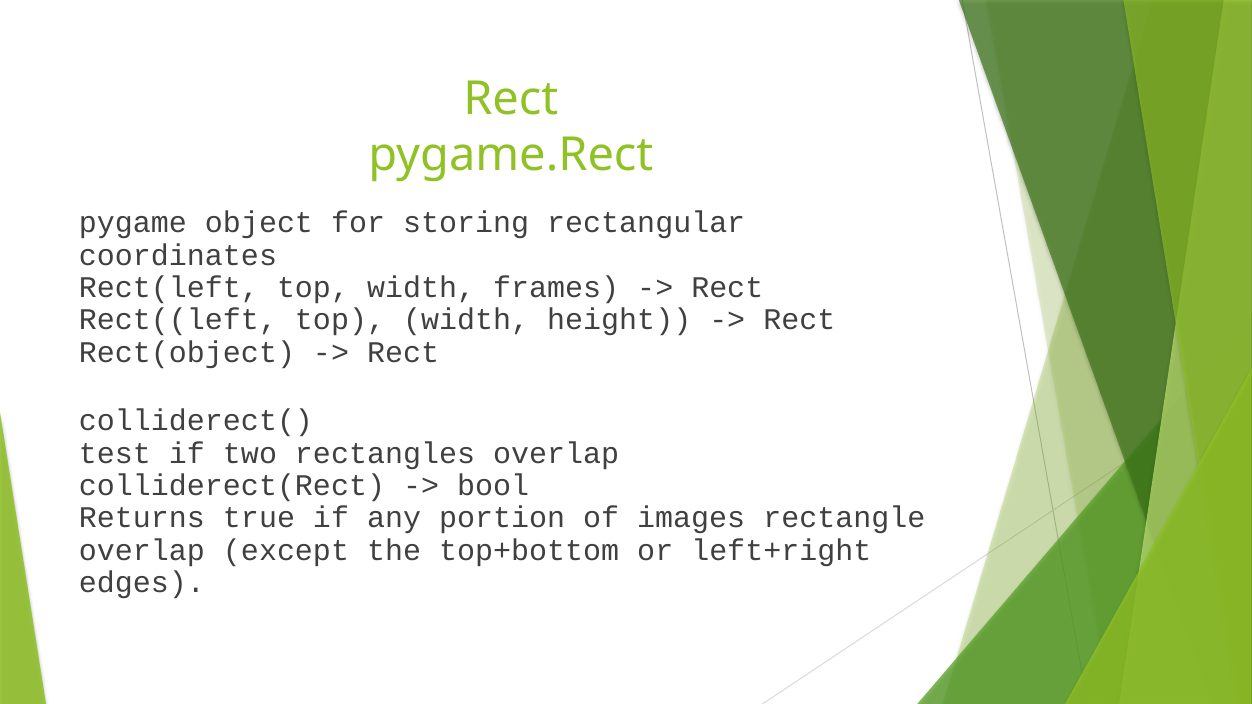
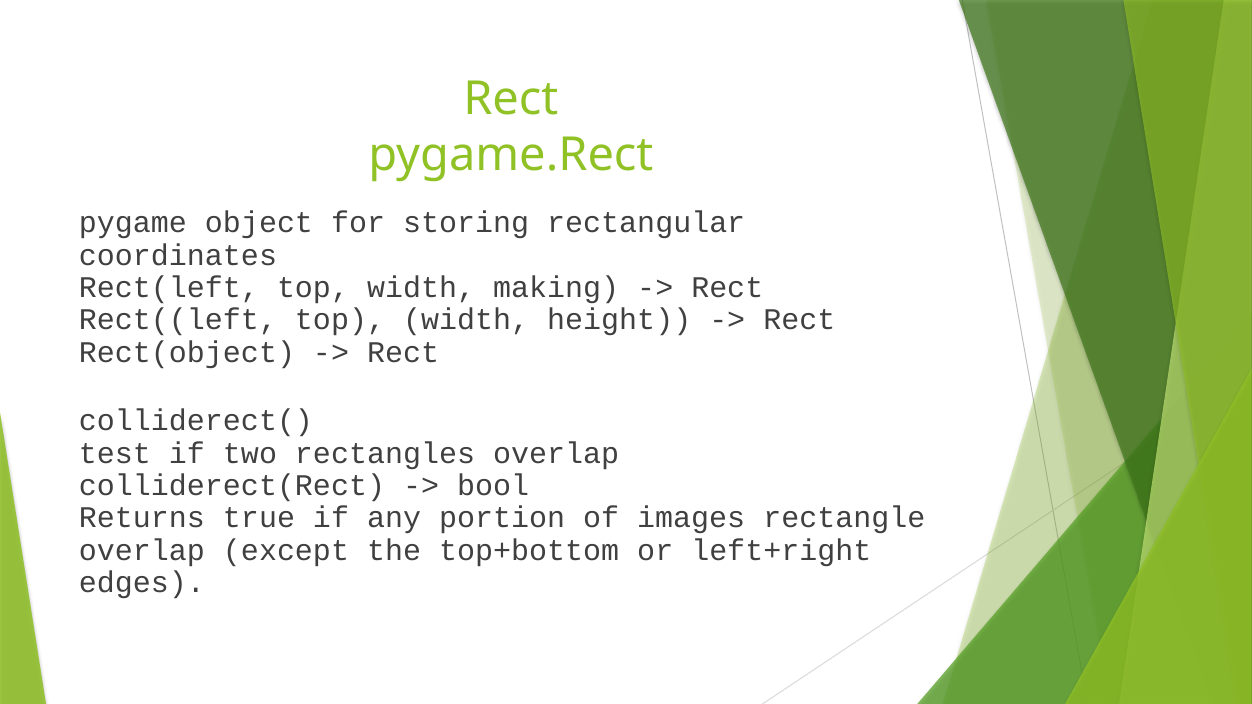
frames: frames -> making (556, 288)
